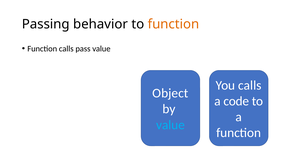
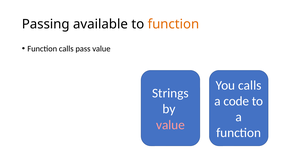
behavior: behavior -> available (101, 24)
Object: Object -> Strings (170, 93)
value colour: light blue -> pink (170, 125)
